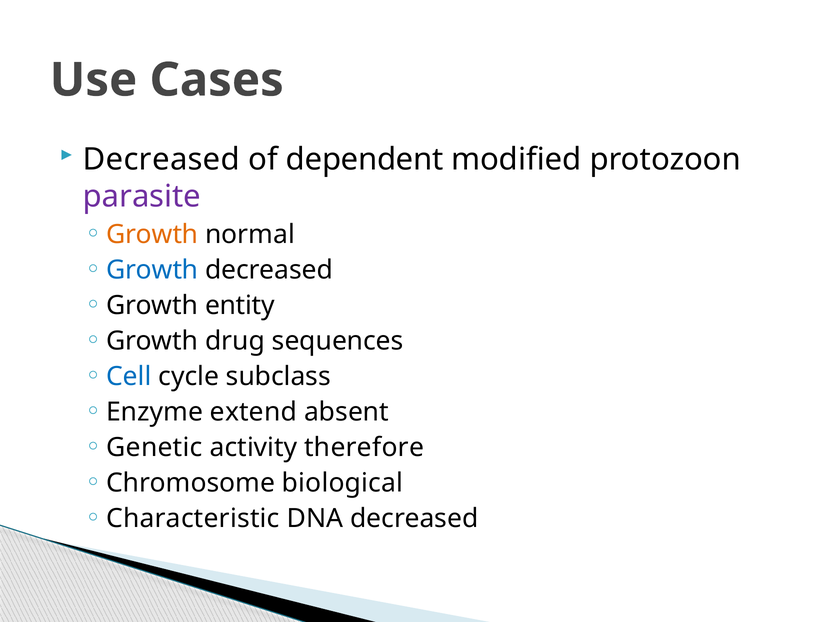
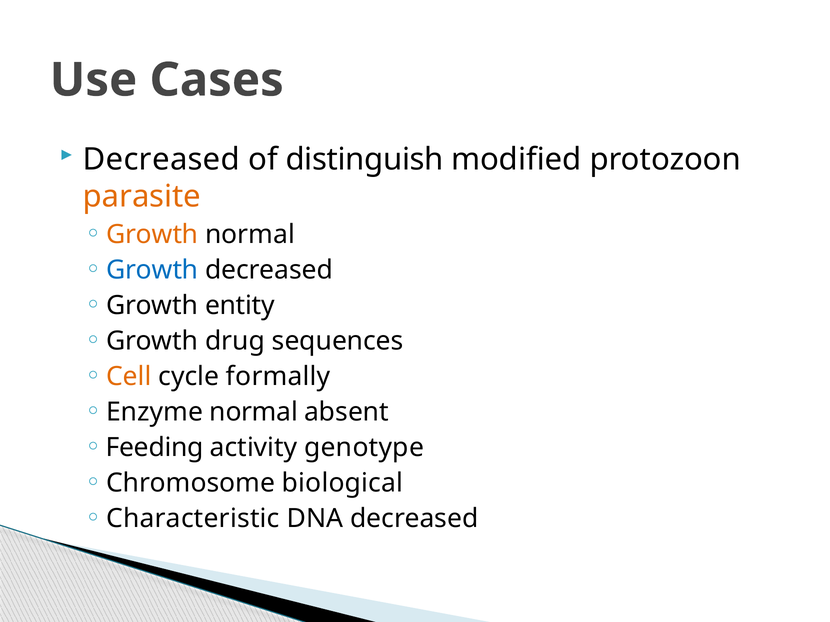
dependent: dependent -> distinguish (365, 159)
parasite colour: purple -> orange (142, 197)
Cell colour: blue -> orange (129, 377)
subclass: subclass -> formally (278, 377)
Enzyme extend: extend -> normal (254, 412)
Genetic: Genetic -> Feeding (155, 448)
therefore: therefore -> genotype (364, 448)
